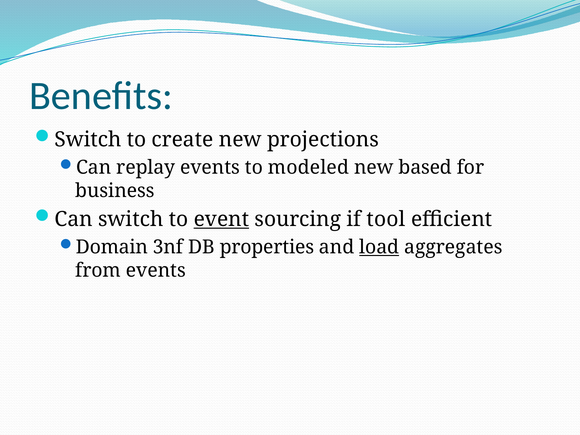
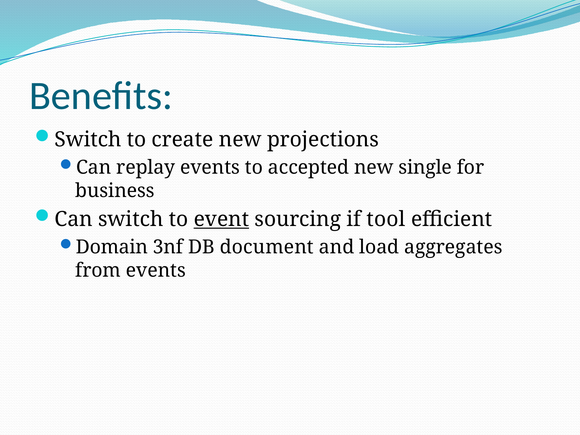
modeled: modeled -> accepted (309, 168)
based: based -> single (425, 168)
properties: properties -> document (267, 247)
load underline: present -> none (379, 247)
